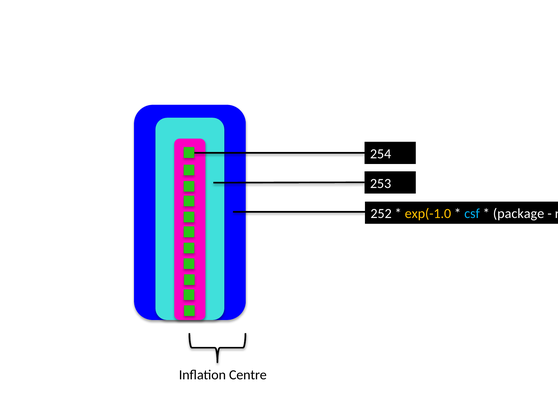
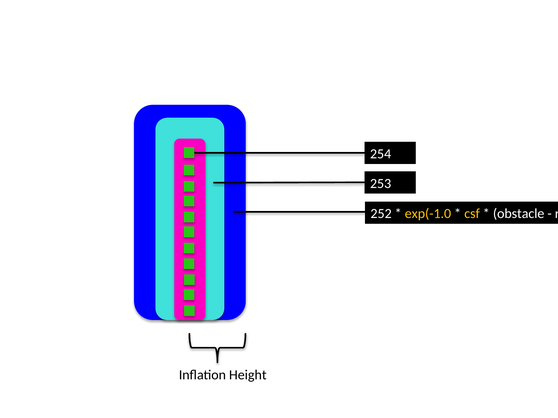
csf colour: light blue -> yellow (472, 214)
package: package -> obstacle (519, 214)
Centre: Centre -> Height (248, 375)
